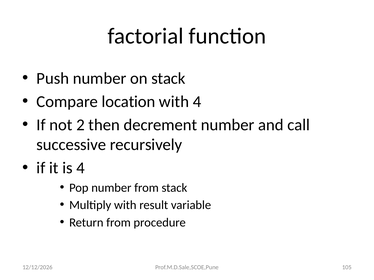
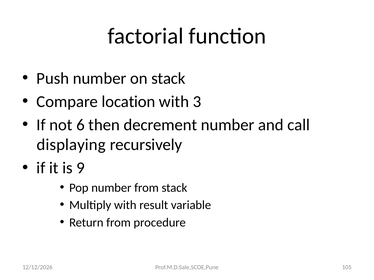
with 4: 4 -> 3 (197, 102)
2: 2 -> 6 (80, 125)
successive: successive -> displaying (71, 145)
is 4: 4 -> 9 (81, 168)
